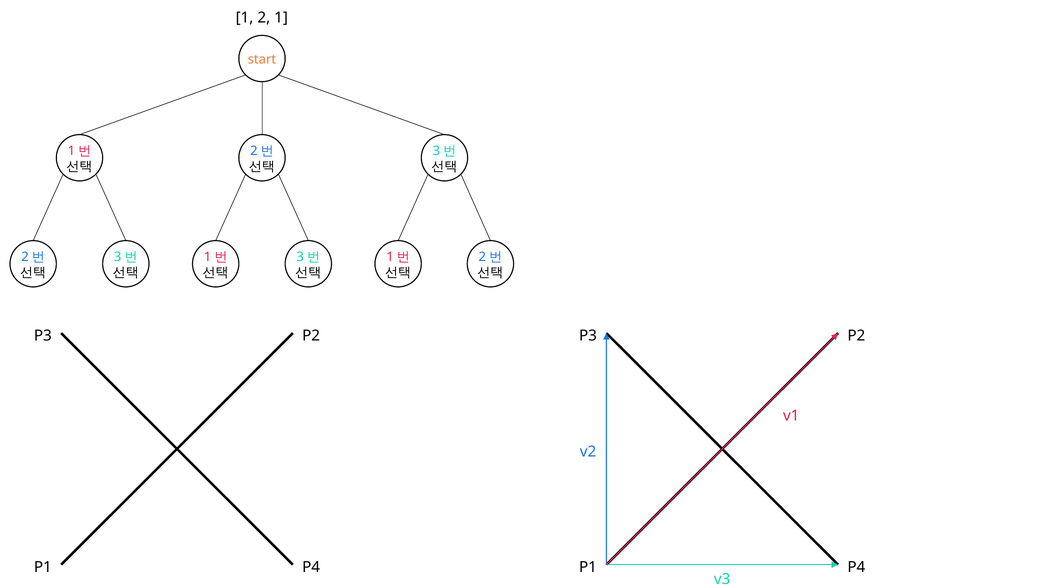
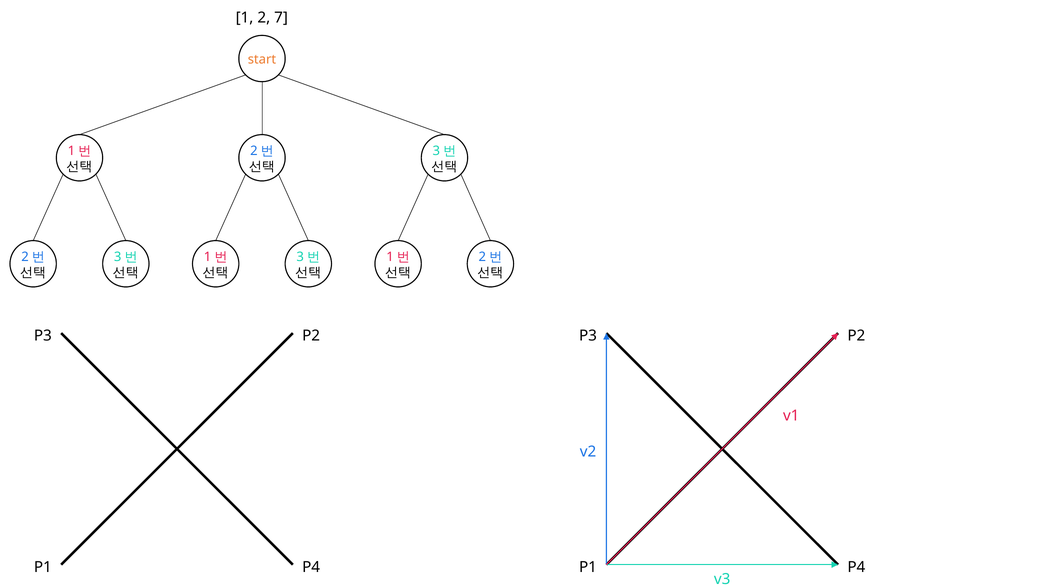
2 1: 1 -> 7 (281, 18)
